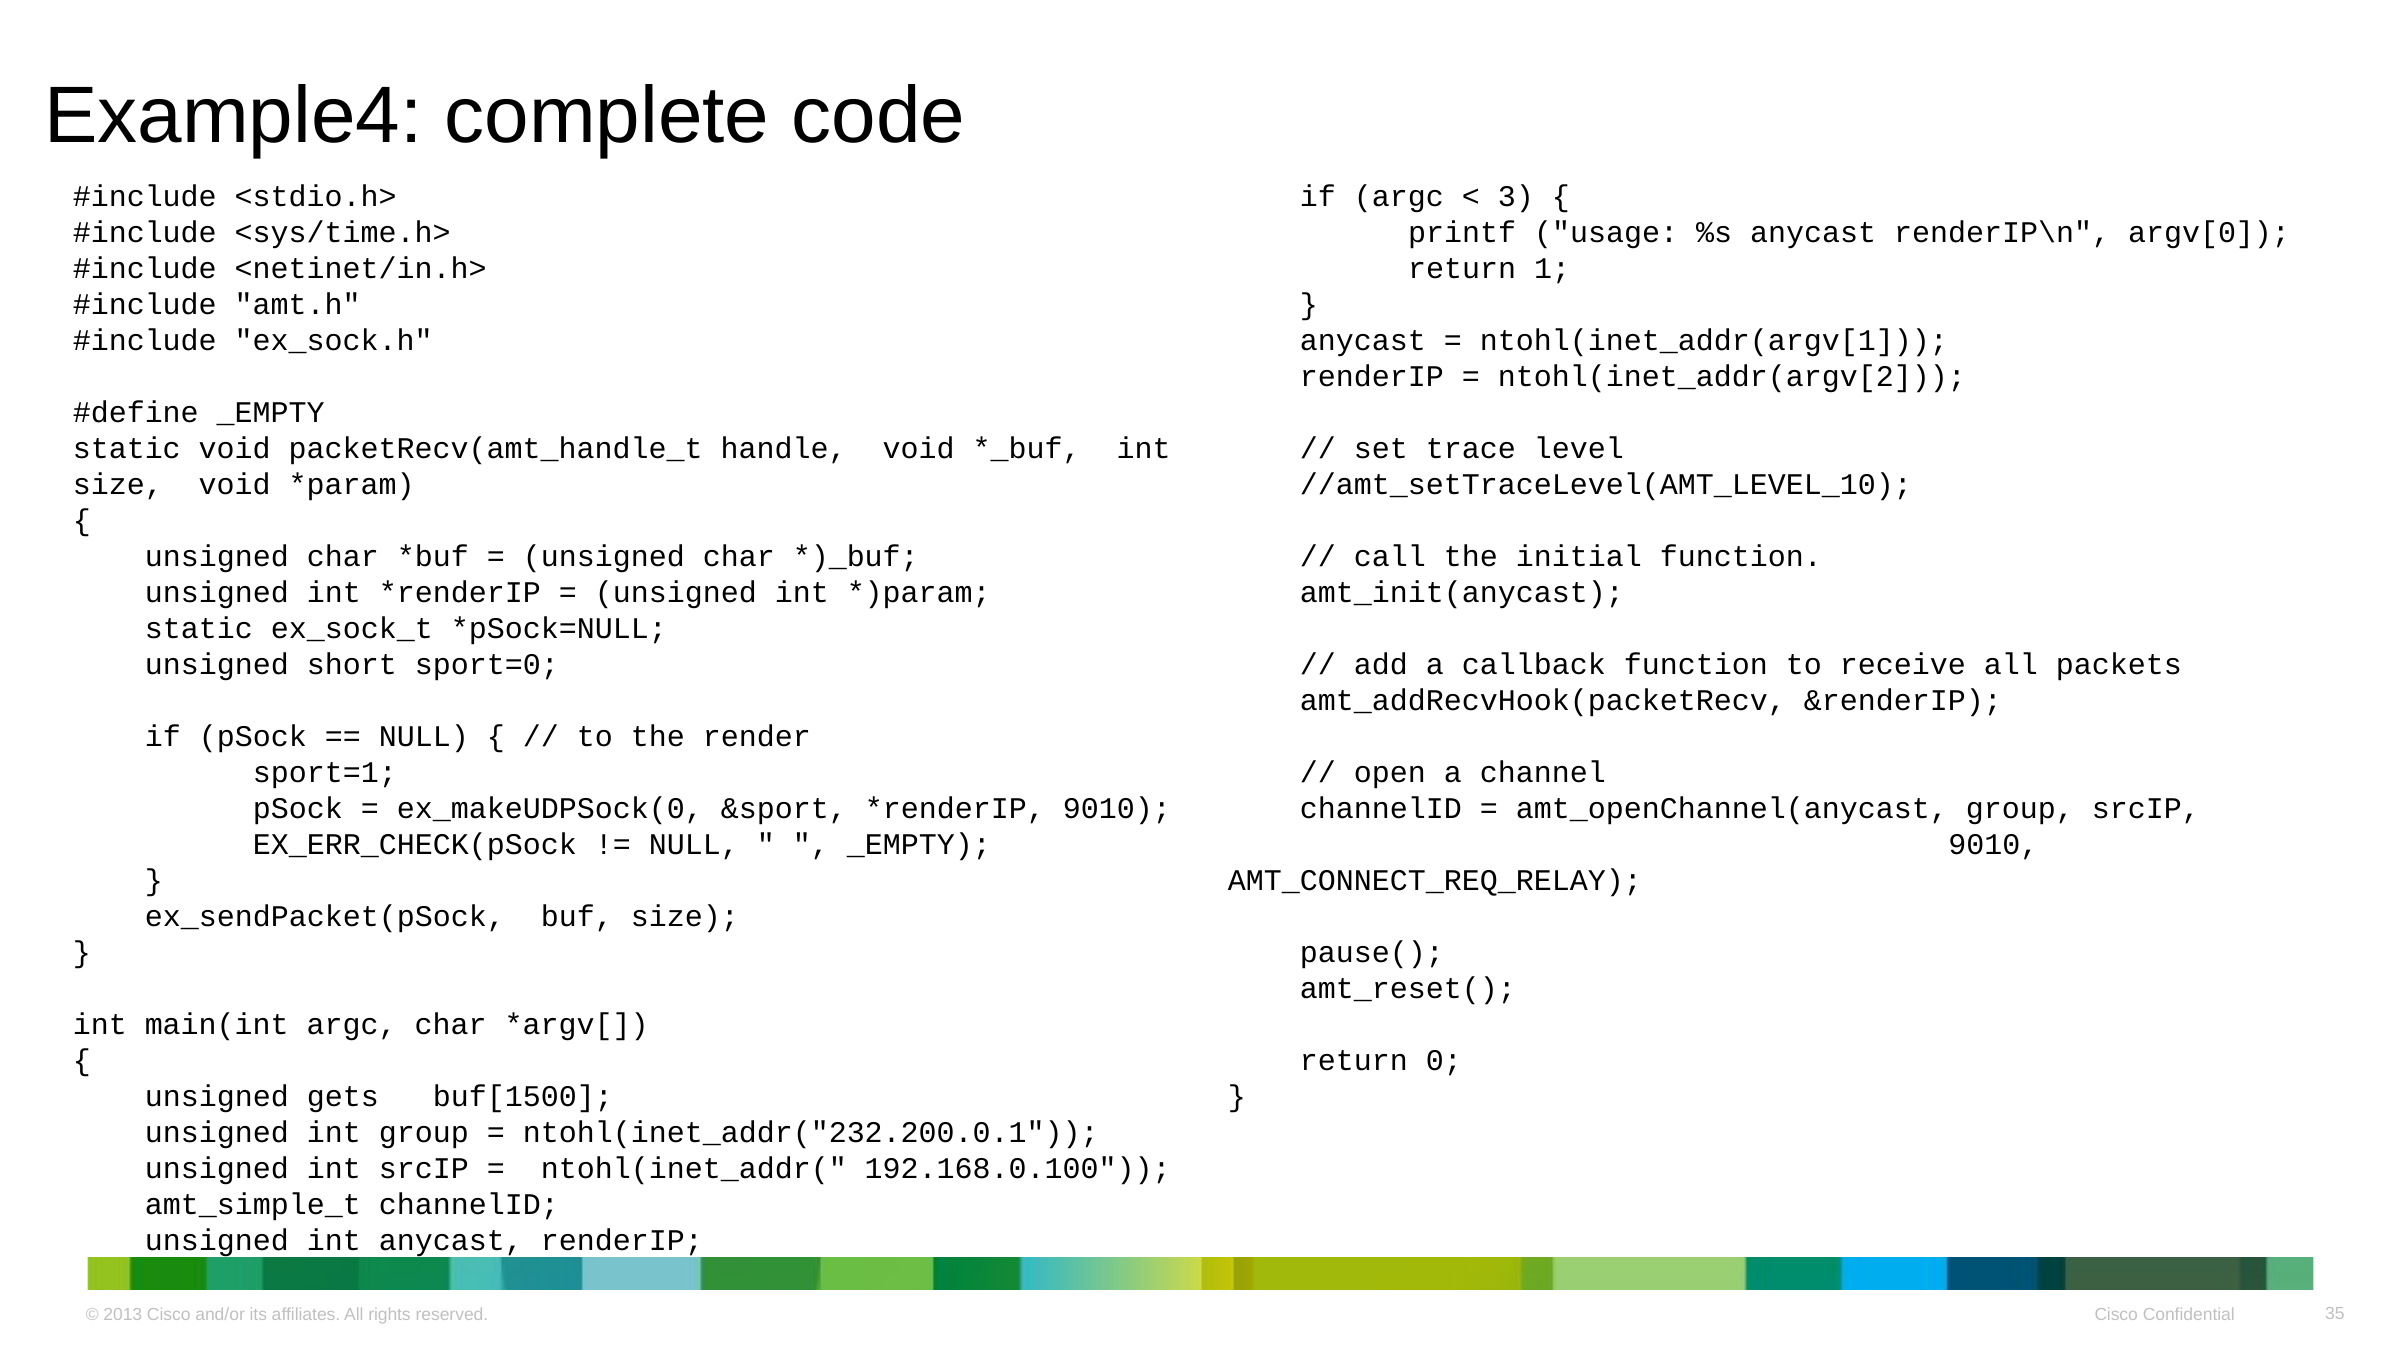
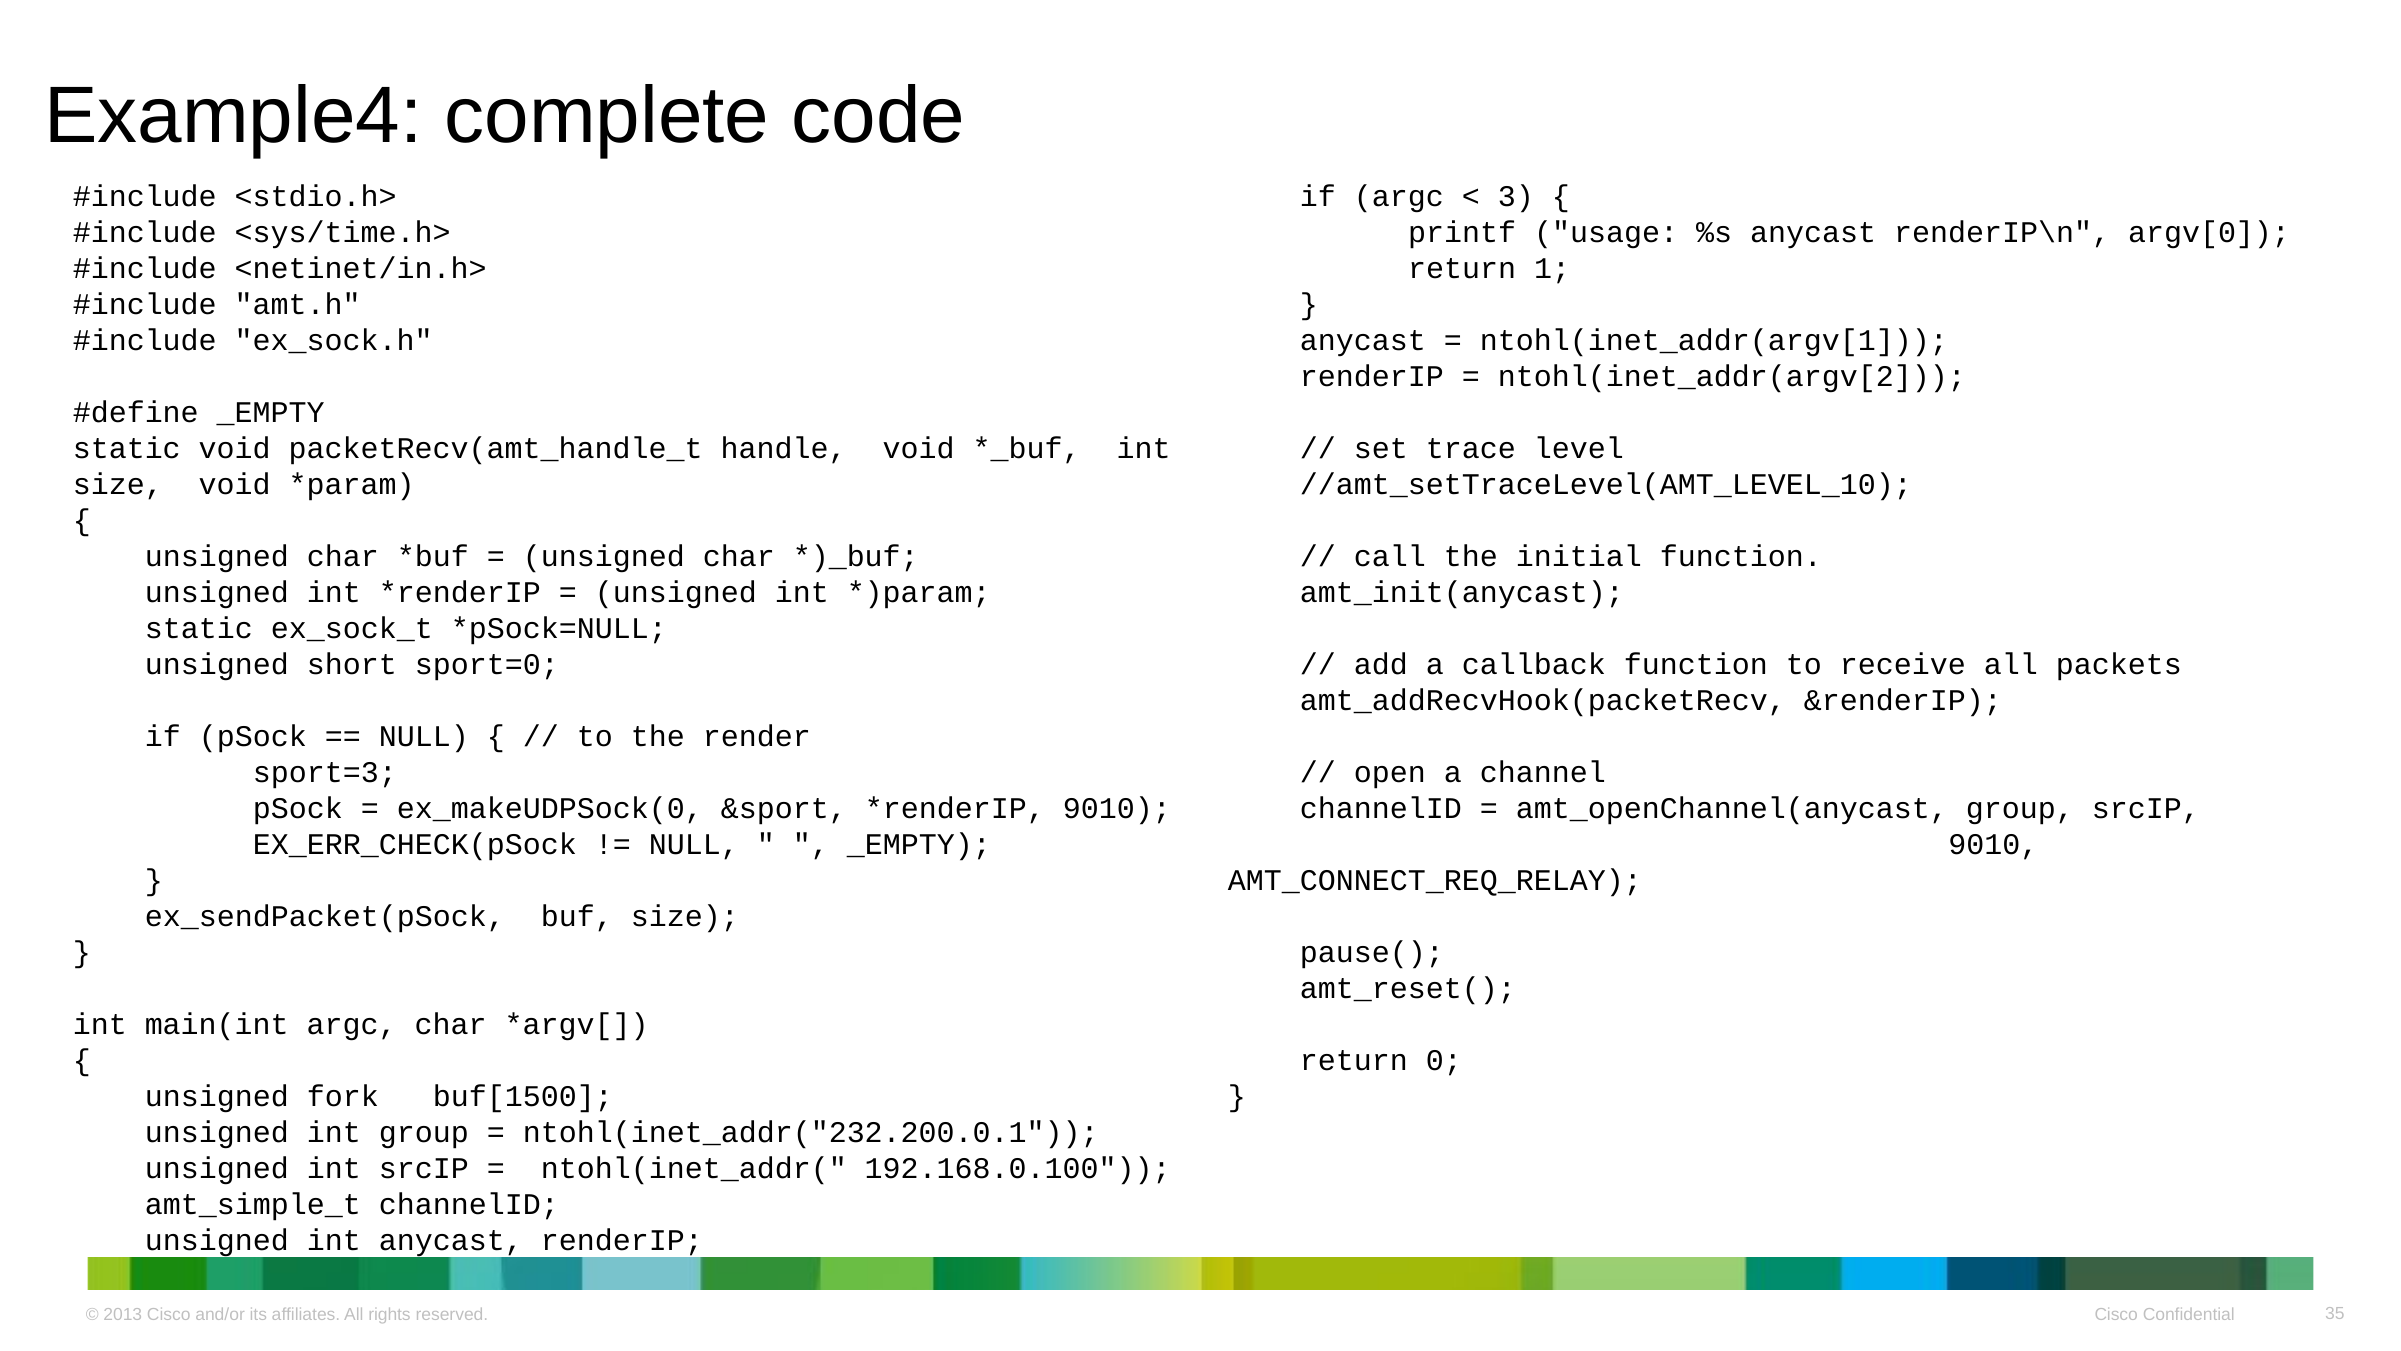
sport=1: sport=1 -> sport=3 (325, 773)
gets: gets -> fork (343, 1097)
